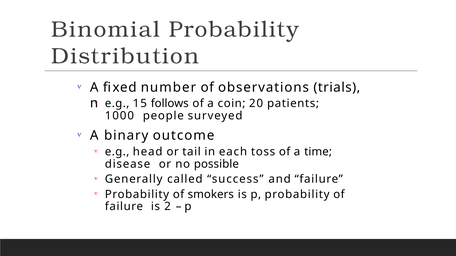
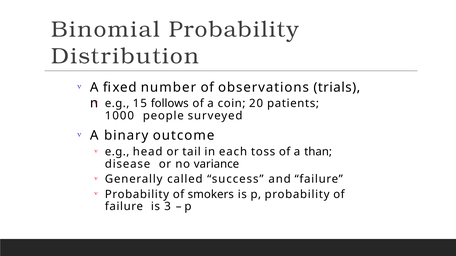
time: time -> than (318, 152)
possible: possible -> variance (216, 164)
2: 2 -> 3 (168, 207)
